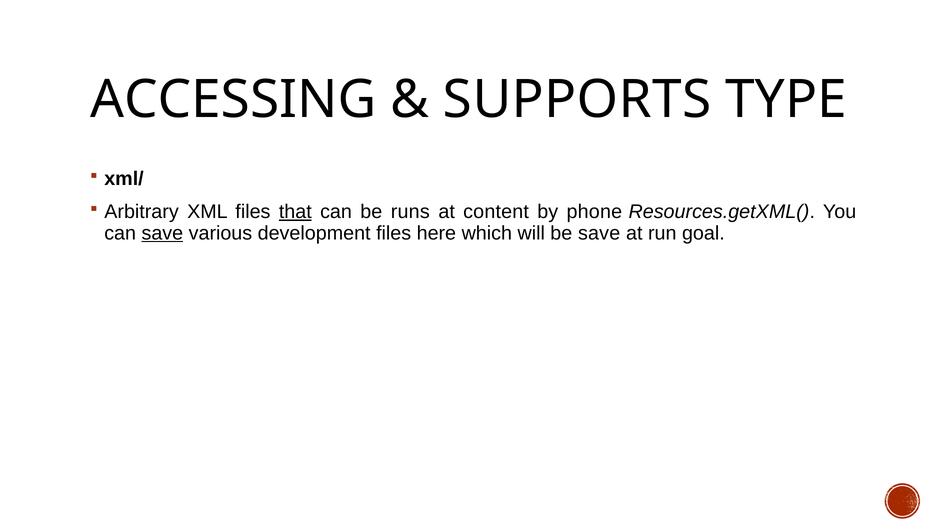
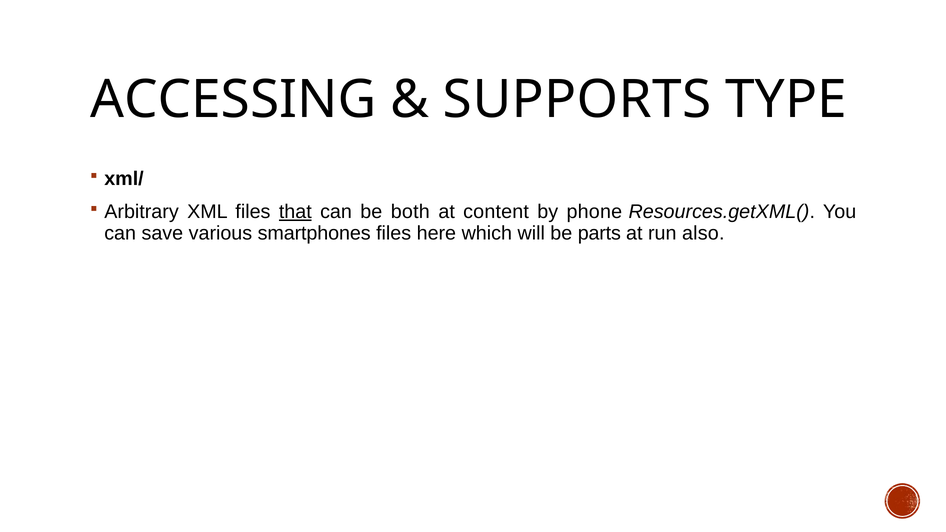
runs: runs -> both (410, 212)
save underline: present -> none (162, 233)
development: development -> smartphones (314, 233)
be save: save -> parts (599, 233)
goal: goal -> also (703, 233)
